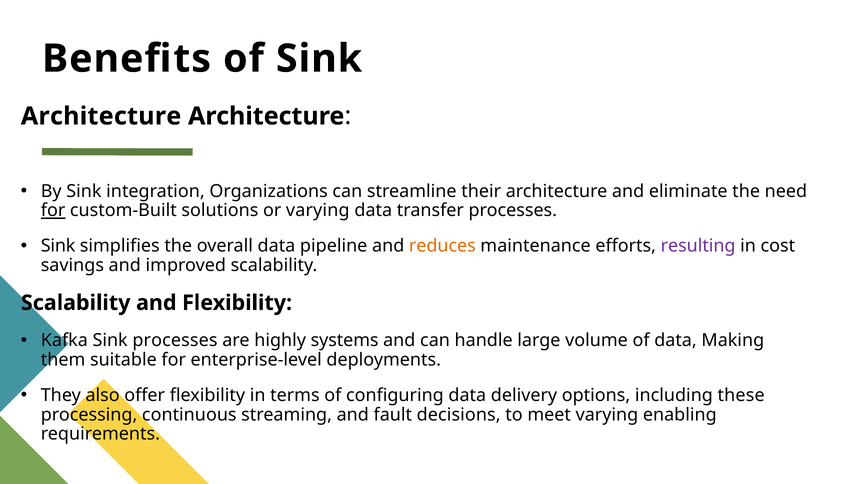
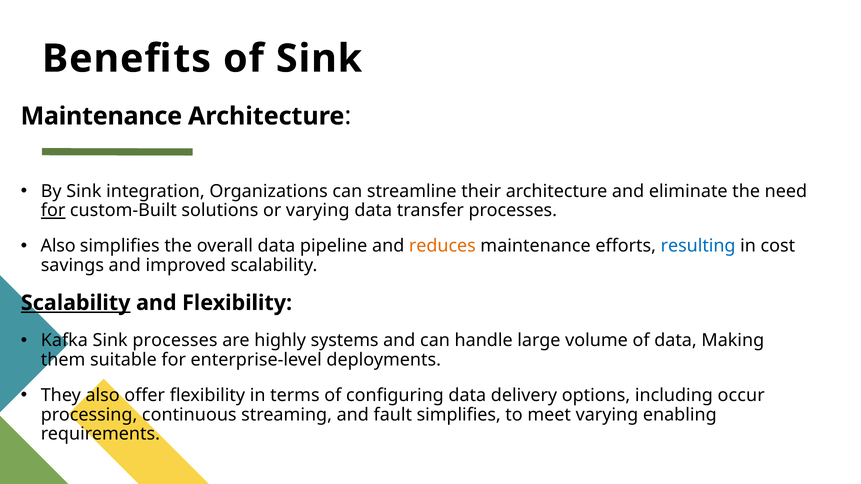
Architecture: Architecture -> Maintenance (101, 116)
Sink: Sink -> Also (58, 246)
resulting colour: purple -> blue (698, 246)
Scalability underline: none -> present (76, 303)
these: these -> occur (741, 395)
fault decisions: decisions -> simplifies (459, 415)
